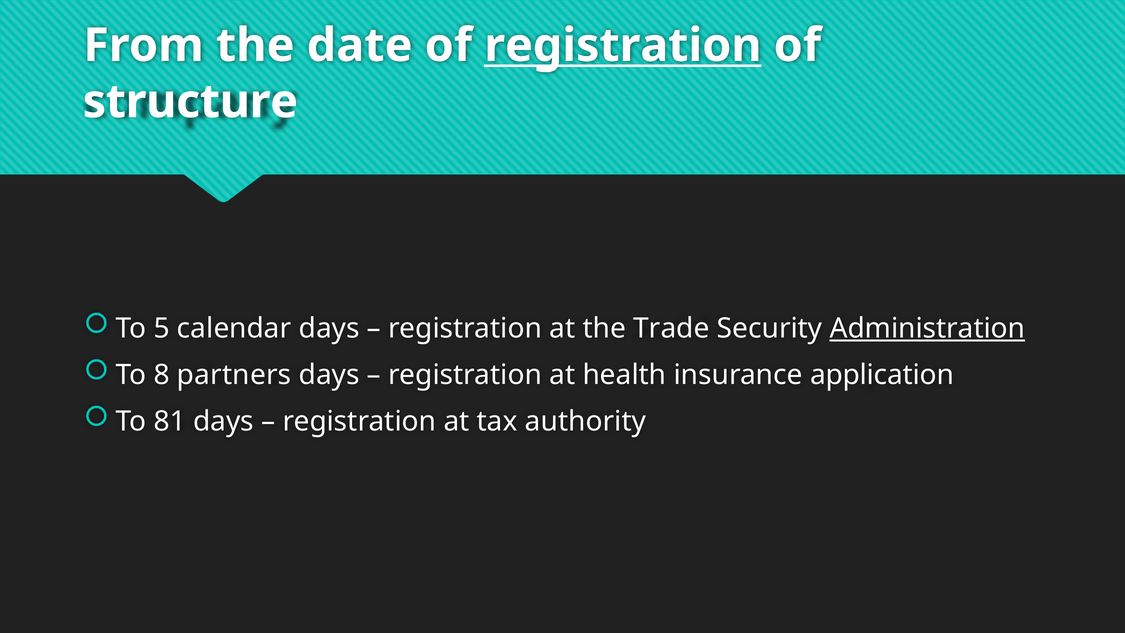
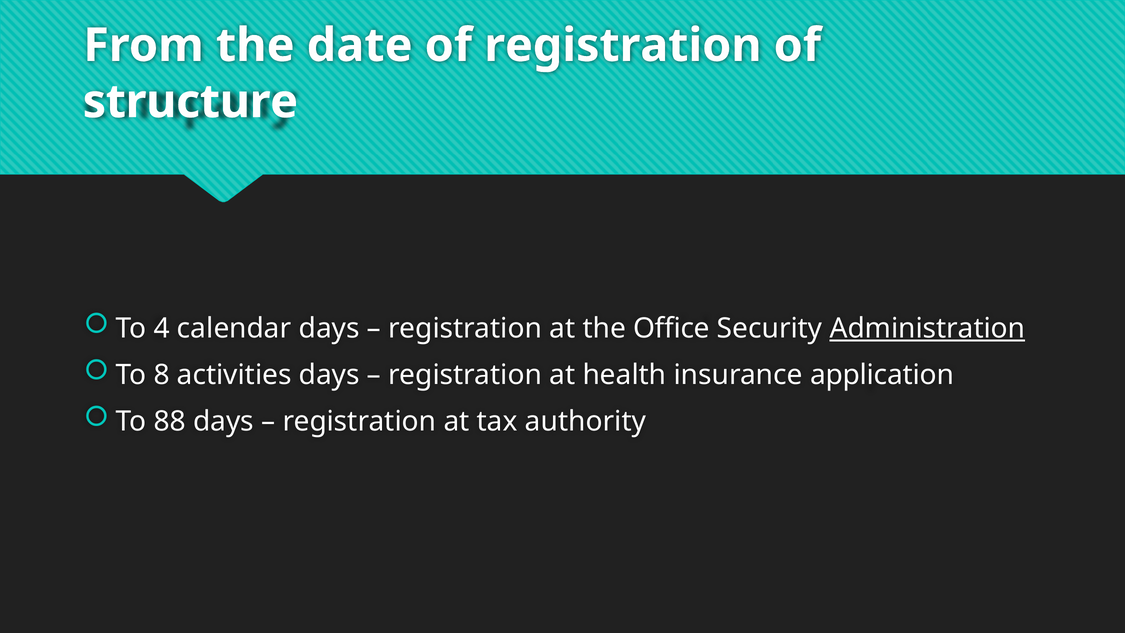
registration underline: present -> none (623, 45)
5: 5 -> 4 (162, 328)
Trade: Trade -> Office (672, 328)
partners: partners -> activities (234, 375)
81: 81 -> 88 (170, 421)
